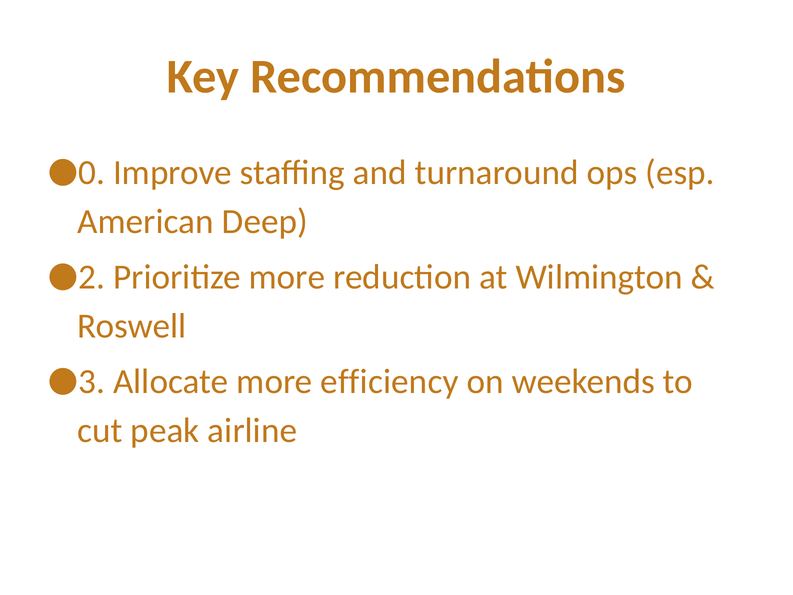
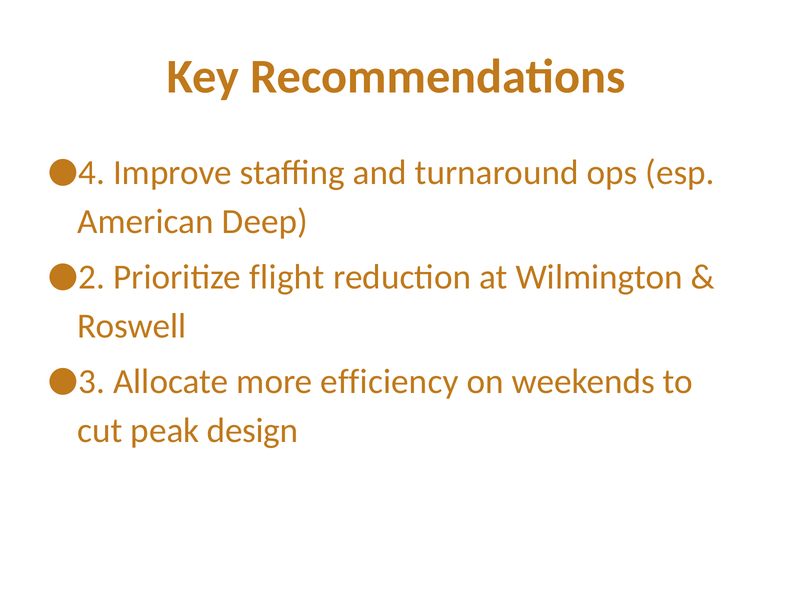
0: 0 -> 4 (92, 173)
Prioritize more: more -> flight (287, 277)
airline: airline -> design (253, 430)
